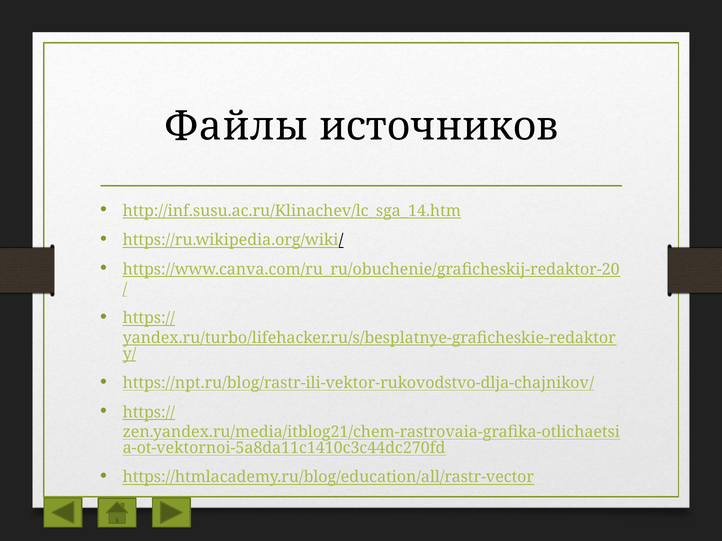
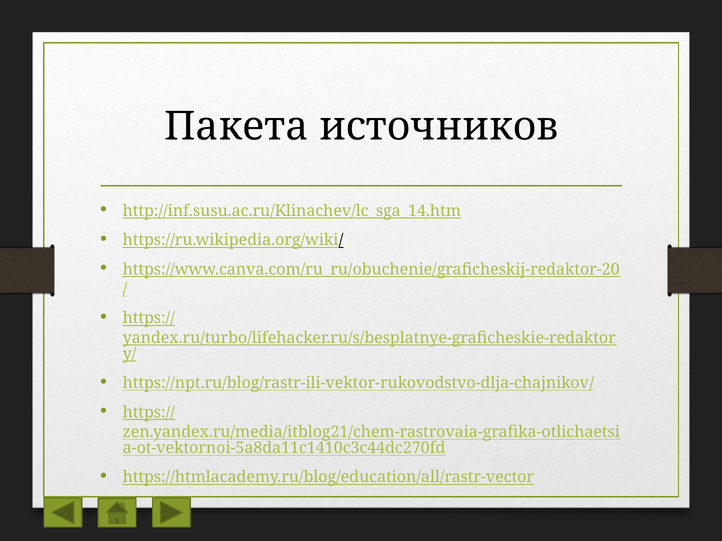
Файлы: Файлы -> Пакета (236, 127)
